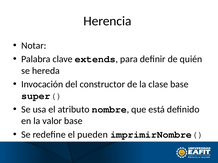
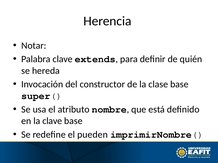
la valor: valor -> clave (52, 121)
